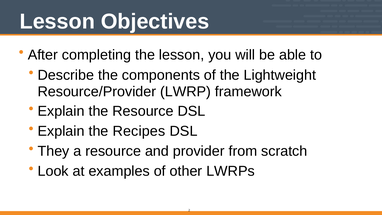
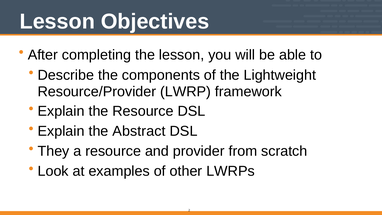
Recipes: Recipes -> Abstract (139, 131)
